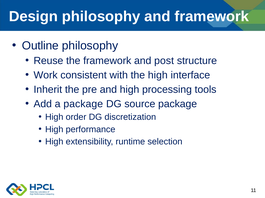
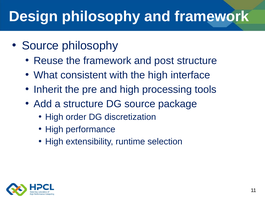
Outline: Outline -> Source (40, 46)
Work: Work -> What (46, 75)
a package: package -> structure (83, 104)
